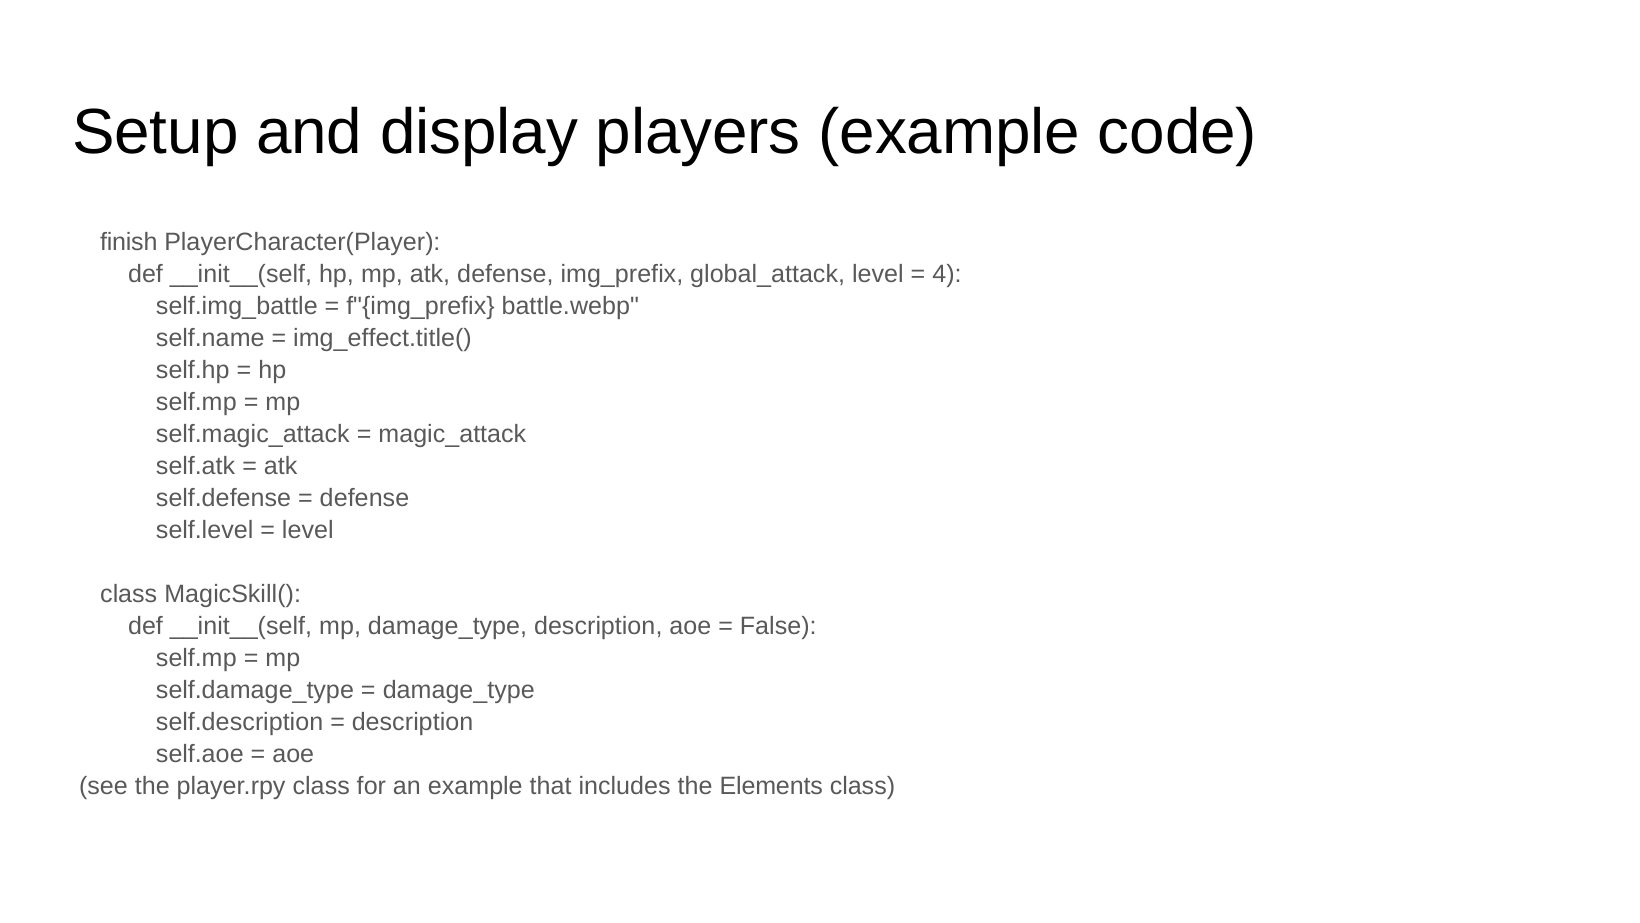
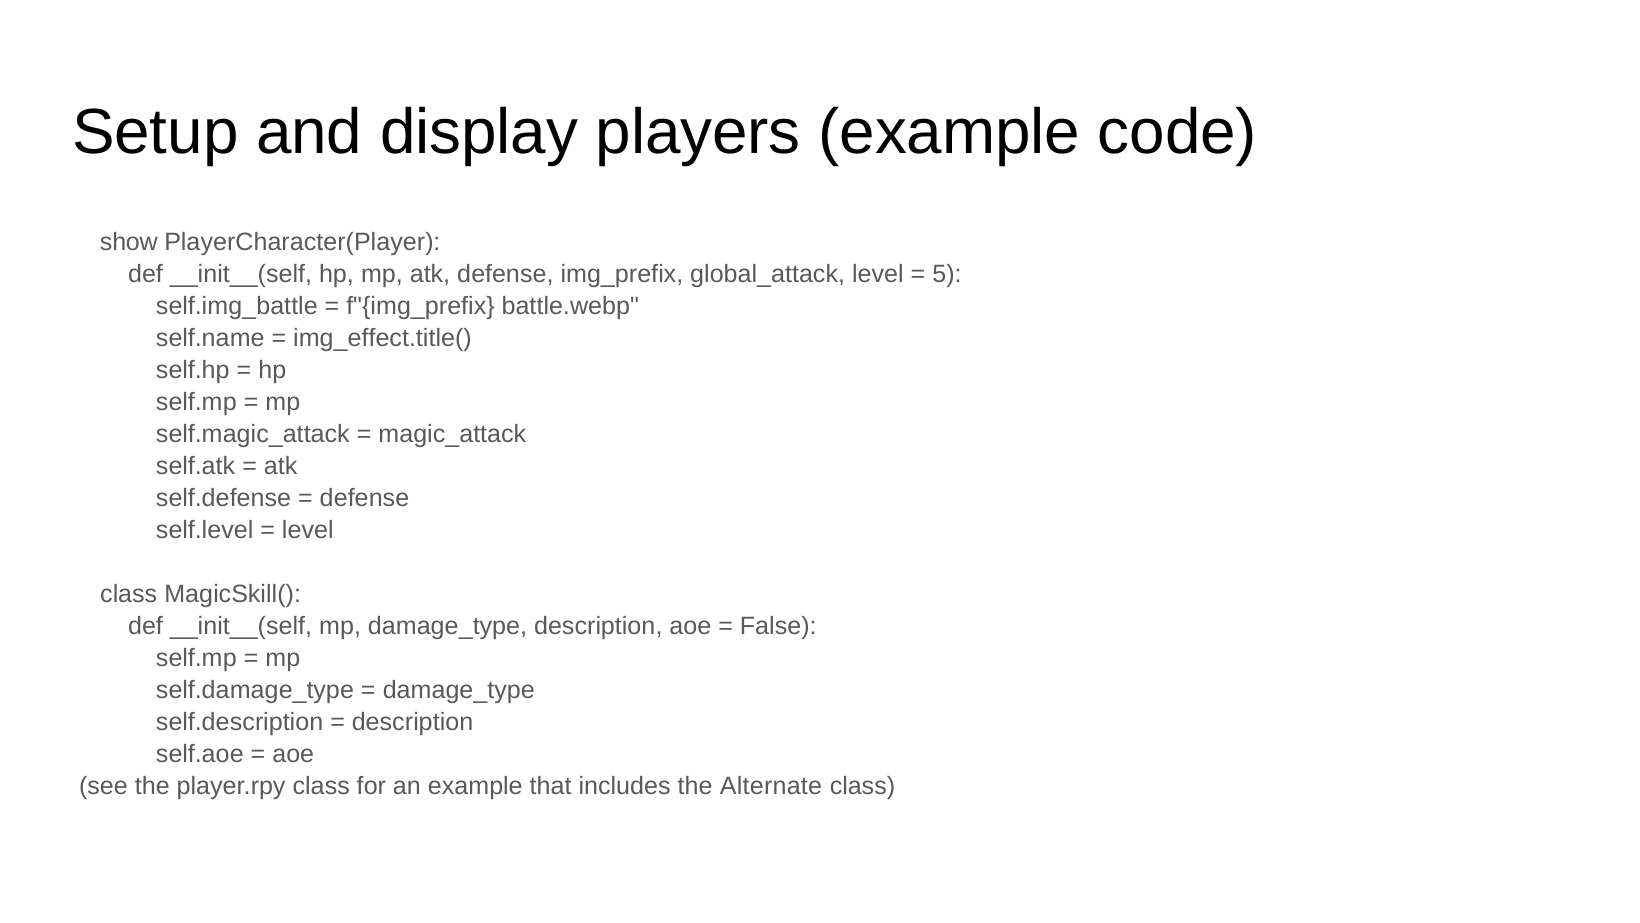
finish: finish -> show (129, 242)
4: 4 -> 5 (947, 274)
Elements: Elements -> Alternate (771, 786)
